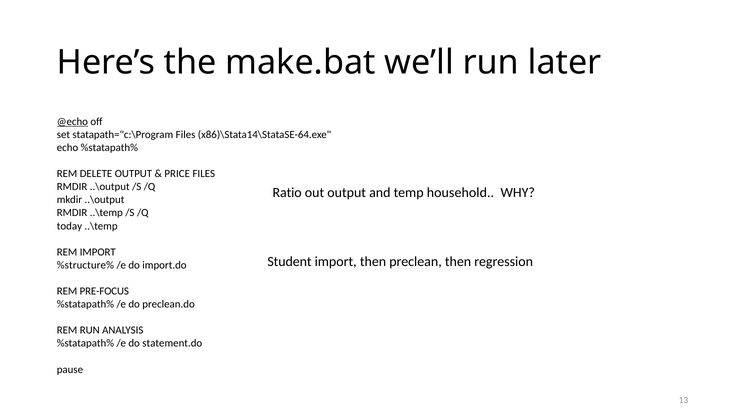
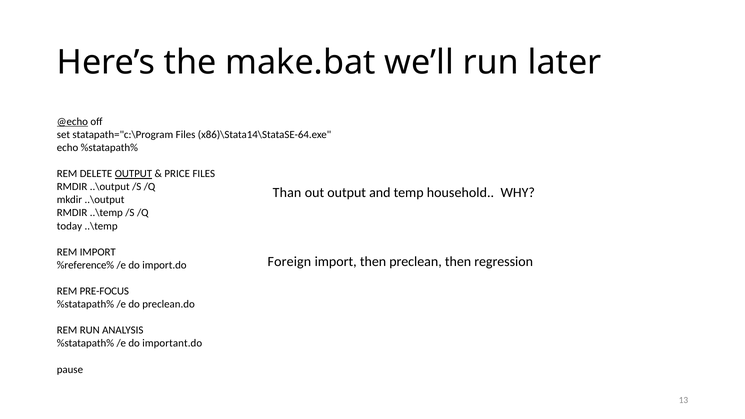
OUTPUT underline: none -> present (133, 174)
Ratio: Ratio -> Than (287, 193)
Student: Student -> Foreign (289, 262)
%structure%: %structure% -> %reference% (85, 265)
statement.do: statement.do -> important.do (172, 343)
